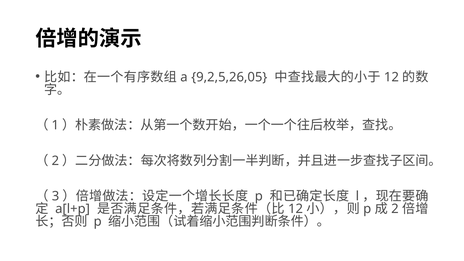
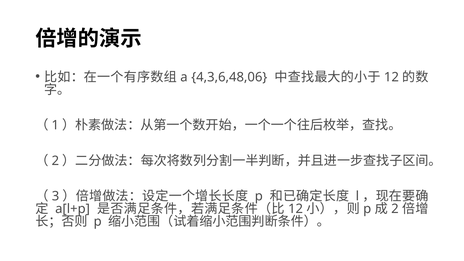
9,2,5,26,05: 9,2,5,26,05 -> 4,3,6,48,06 (229, 77)
